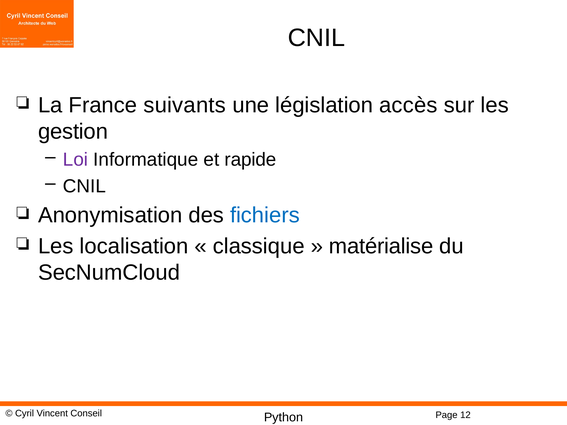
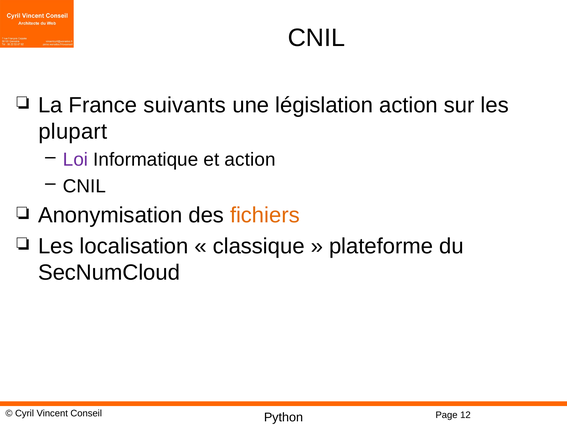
législation accès: accès -> action (409, 105)
gestion: gestion -> plupart (73, 132)
et rapide: rapide -> action (250, 160)
fichiers colour: blue -> orange (265, 215)
matérialise: matérialise -> plateforme (381, 246)
